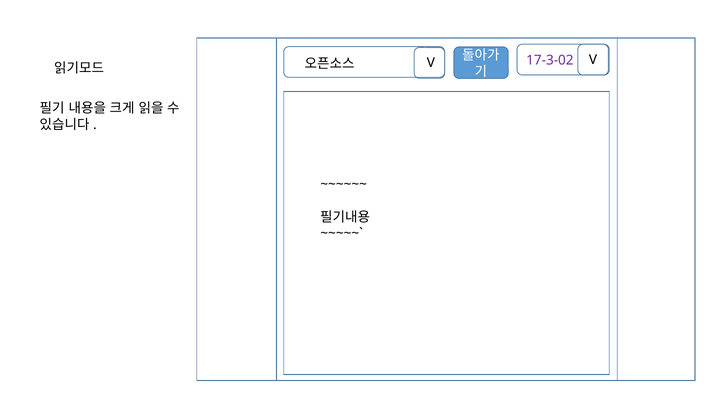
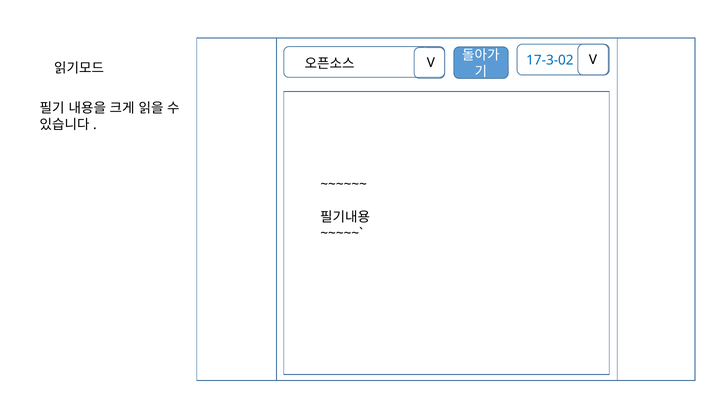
17-3-02 colour: purple -> blue (550, 60)
